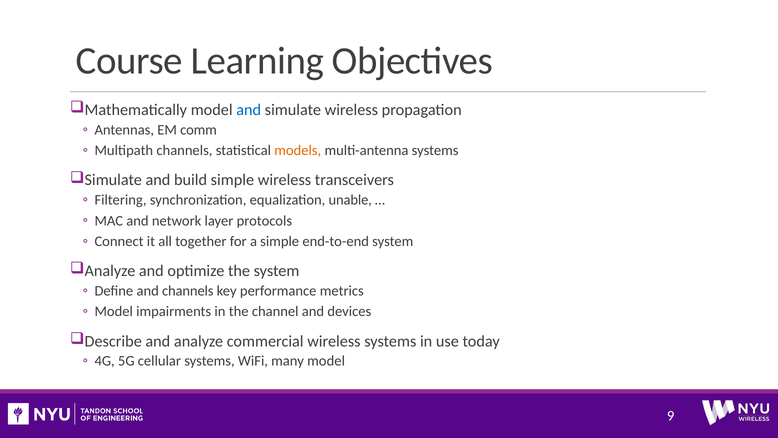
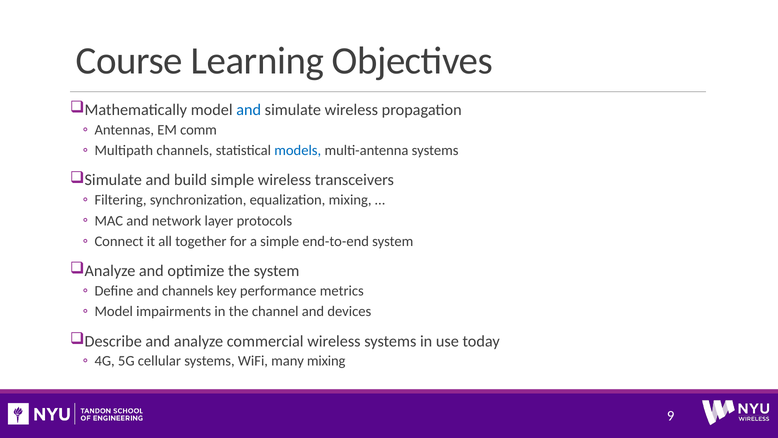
models colour: orange -> blue (298, 150)
equalization unable: unable -> mixing (350, 200)
many model: model -> mixing (326, 361)
